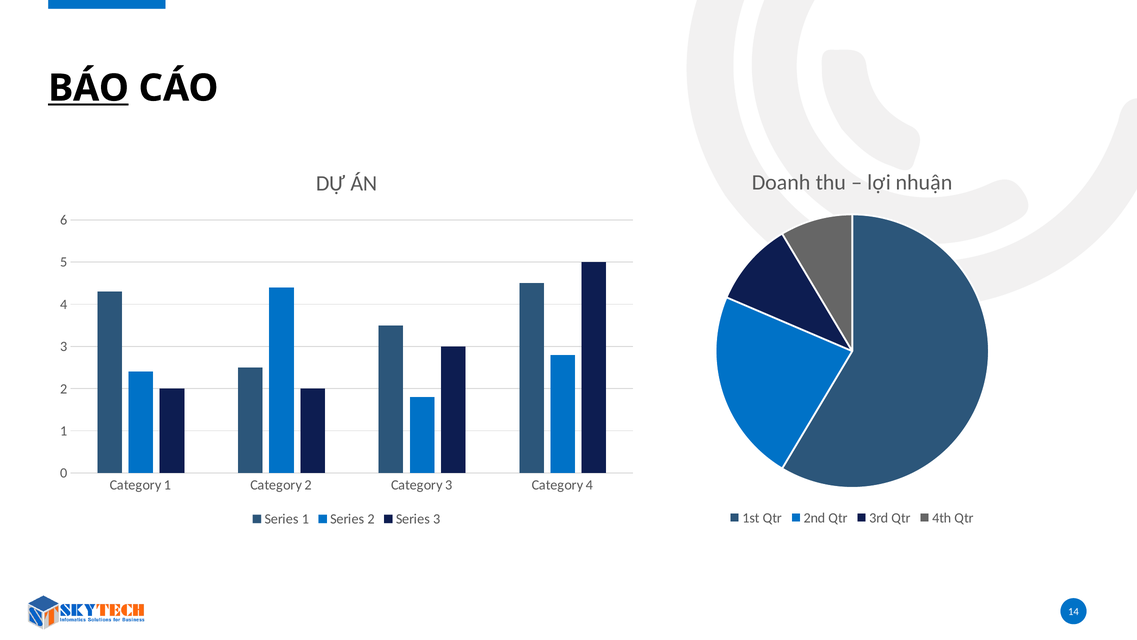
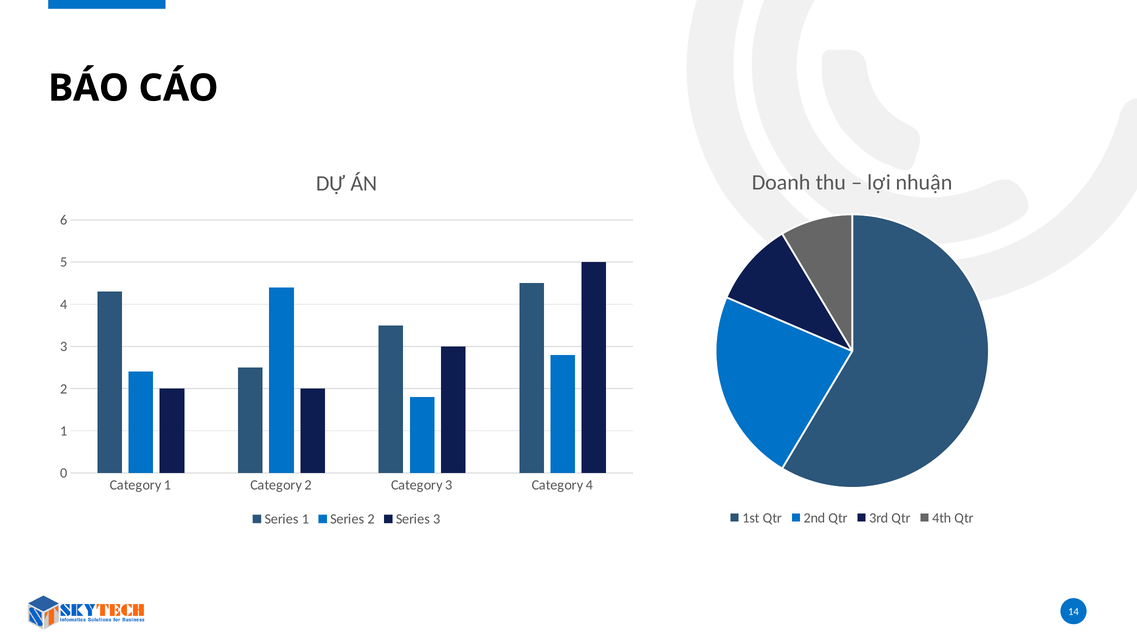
BÁO underline: present -> none (89, 88)
